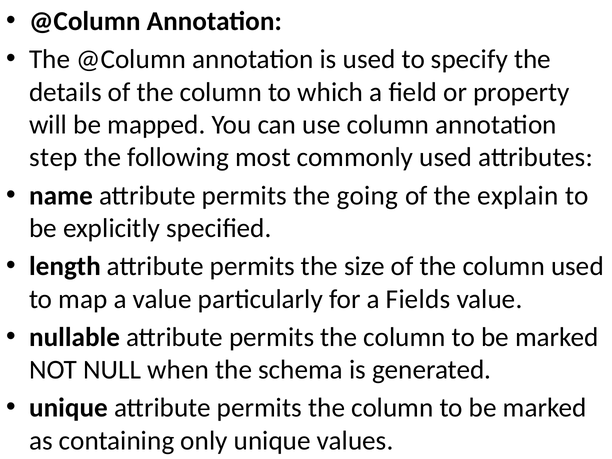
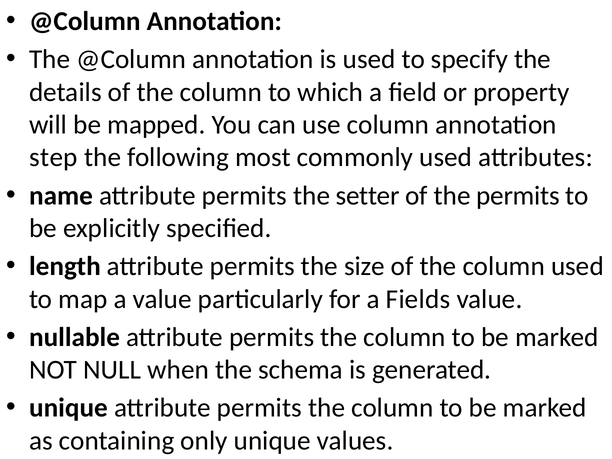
going: going -> setter (368, 196)
the explain: explain -> permits (518, 196)
